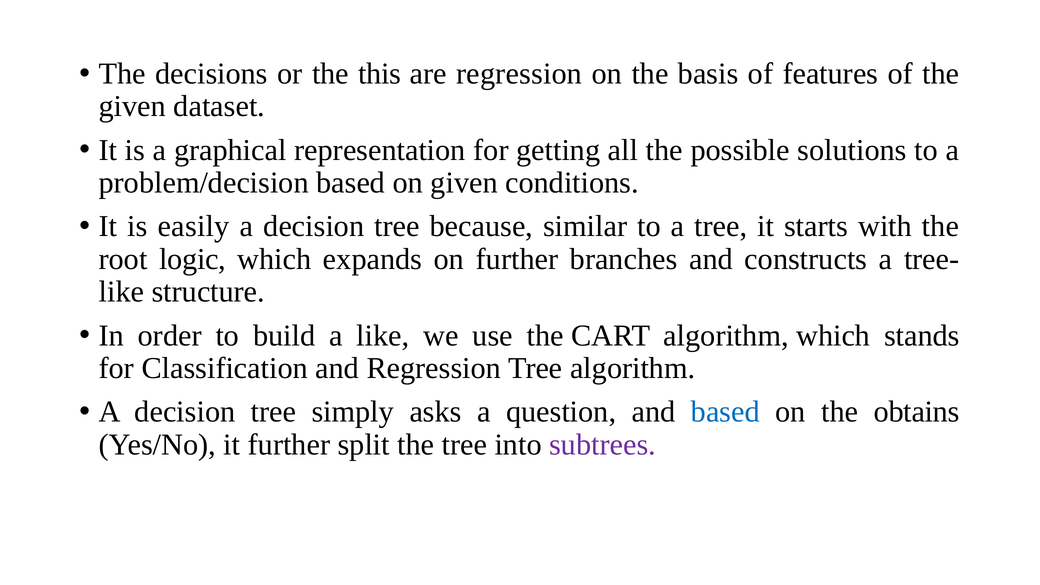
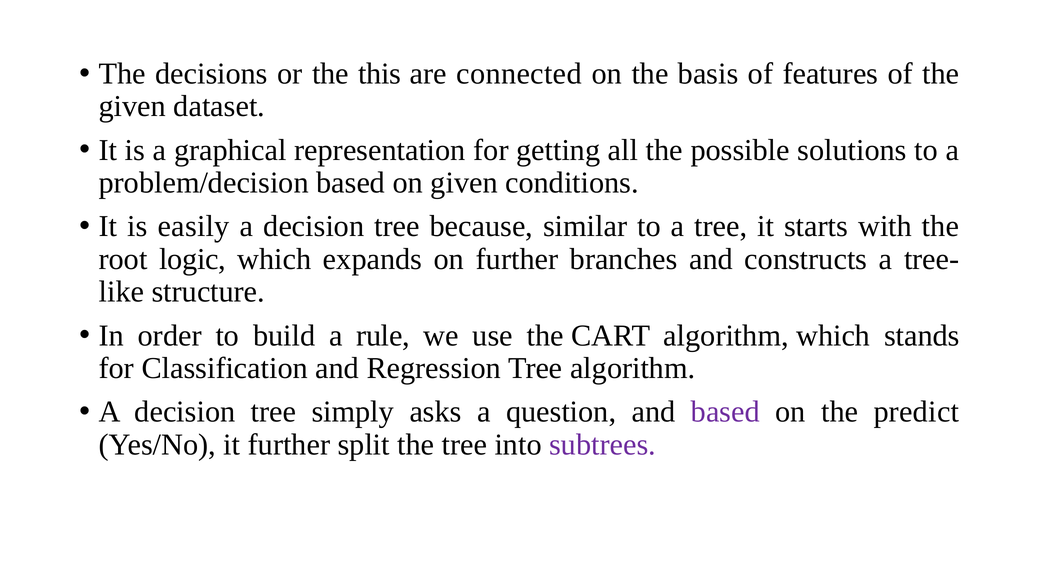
are regression: regression -> connected (519, 74)
a like: like -> rule (383, 336)
based colour: blue -> purple (725, 412)
obtains: obtains -> predict (916, 412)
